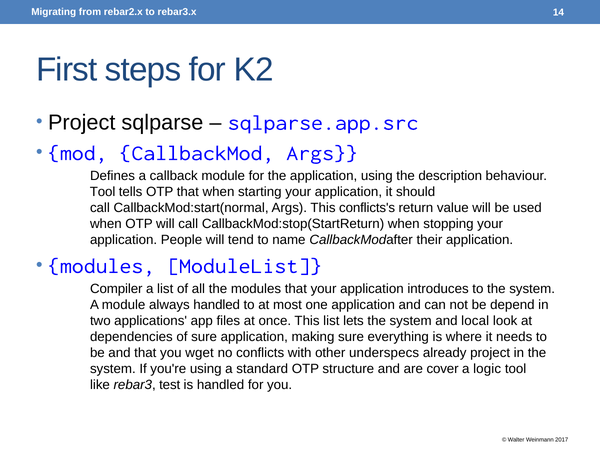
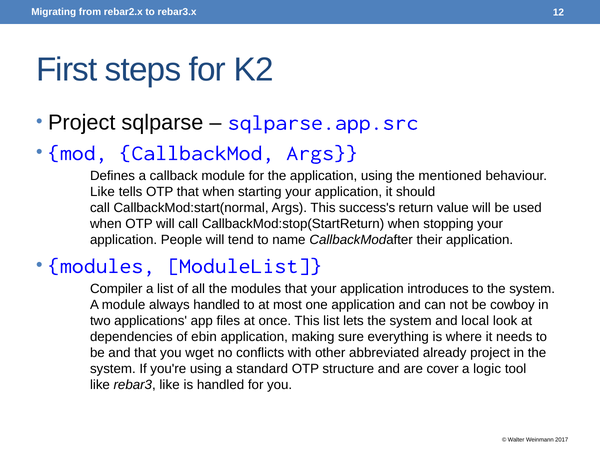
14: 14 -> 12 (558, 13)
description: description -> mentioned (450, 176)
Tool: Tool -> Like (102, 192)
conflicts's: conflicts's -> success's (367, 208)
depend: depend -> cowboy (512, 305)
of sure: sure -> ebin (204, 337)
underspecs: underspecs -> abbreviated (384, 353)
rebar3 test: test -> like (170, 385)
